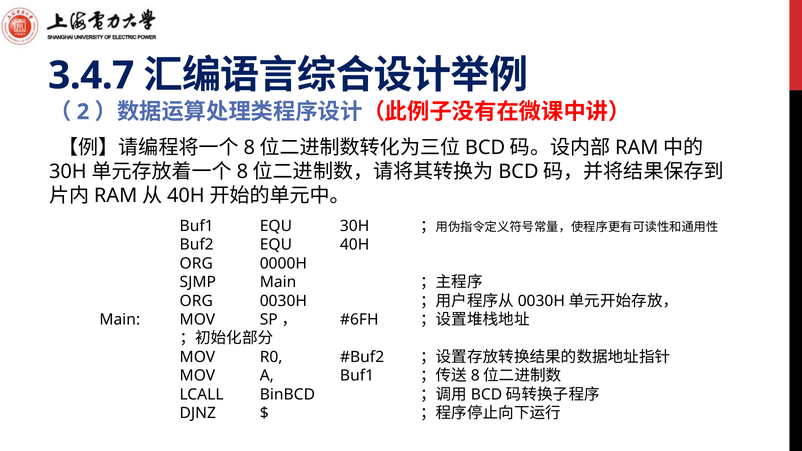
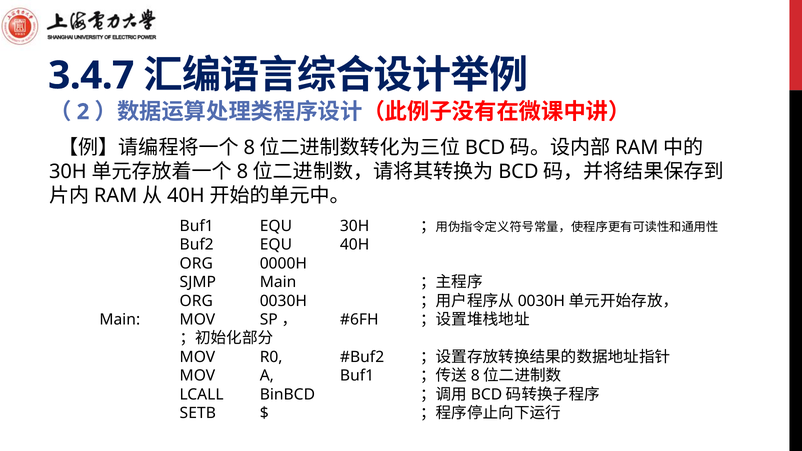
DJNZ: DJNZ -> SETB (198, 413)
